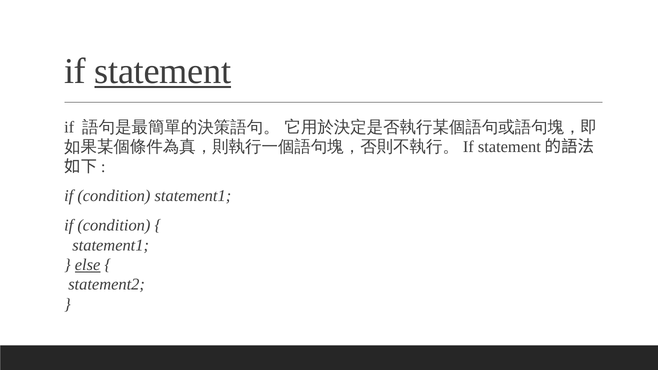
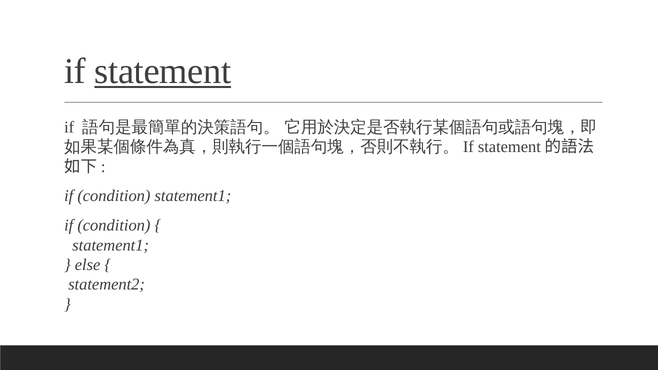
else underline: present -> none (88, 265)
